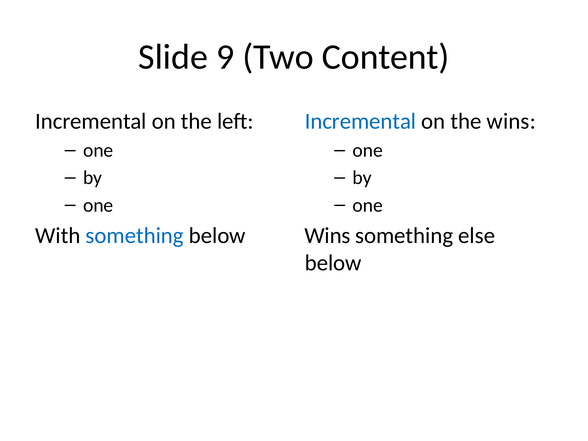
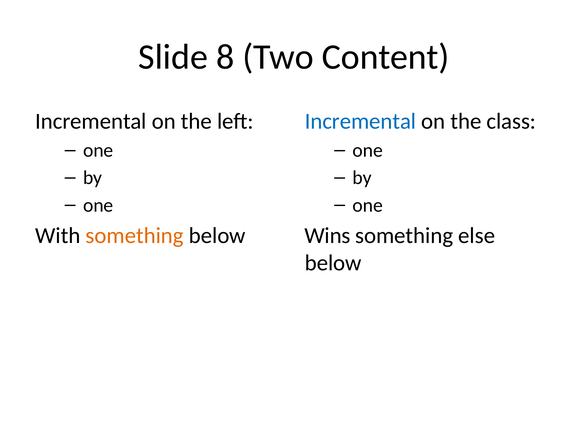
9: 9 -> 8 (225, 57)
the wins: wins -> class (511, 121)
something colour: blue -> orange (135, 235)
